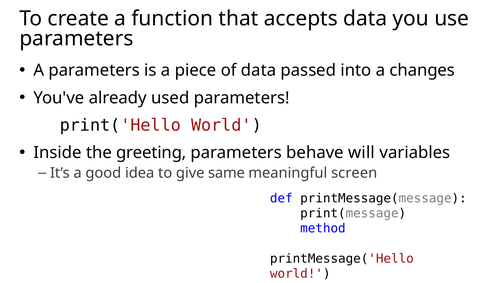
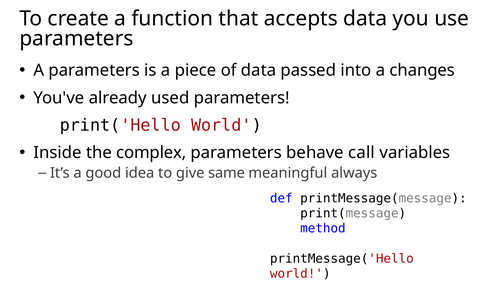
greeting: greeting -> complex (151, 153)
will: will -> call (362, 153)
screen: screen -> always (354, 173)
